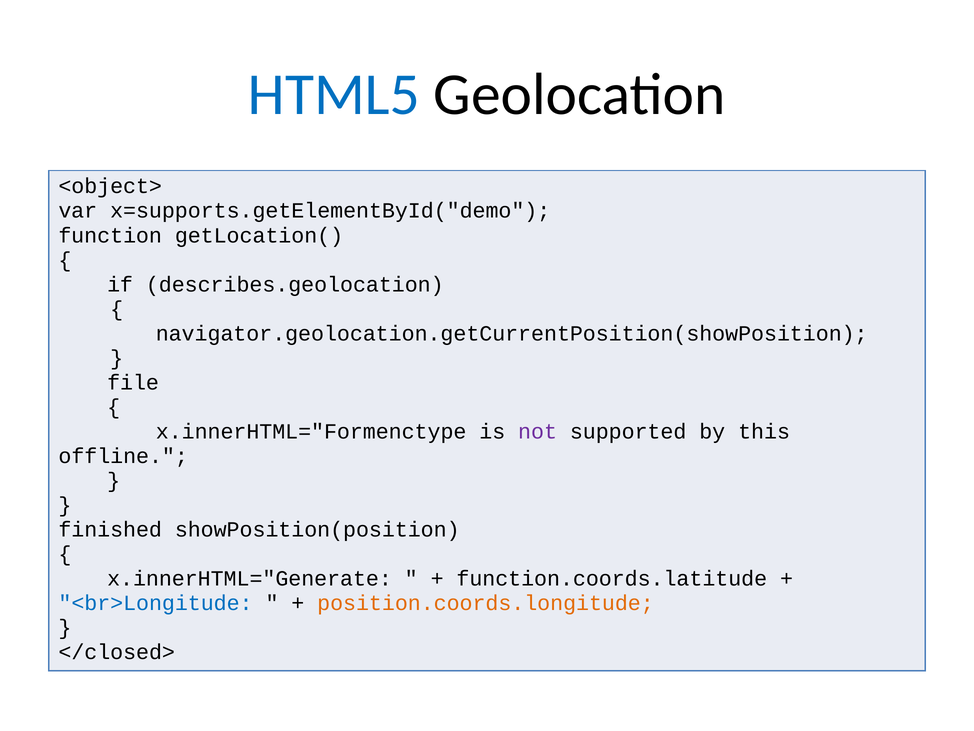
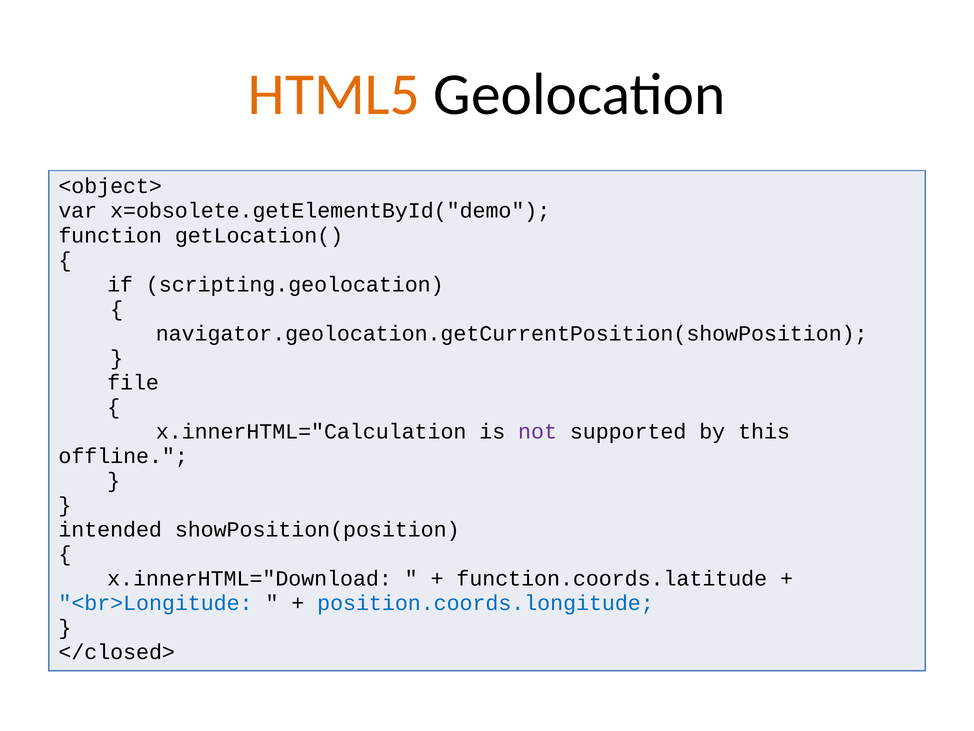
HTML5 colour: blue -> orange (334, 94)
x=supports.getElementById("demo: x=supports.getElementById("demo -> x=obsolete.getElementById("demo (330, 211)
describes.geolocation: describes.geolocation -> scripting.geolocation (295, 284)
x.innerHTML="Formenctype: x.innerHTML="Formenctype -> x.innerHTML="Calculation (311, 431)
finished: finished -> intended (110, 529)
x.innerHTML="Generate: x.innerHTML="Generate -> x.innerHTML="Download (250, 578)
position.coords.longitude colour: orange -> blue (485, 603)
